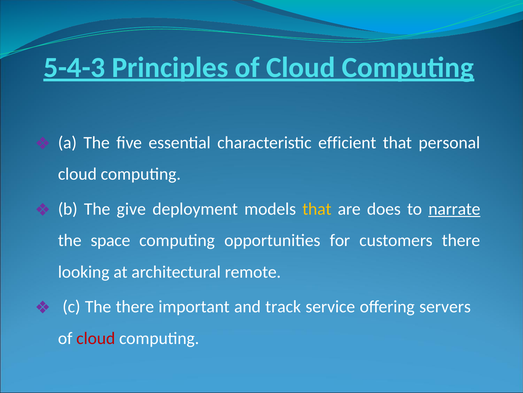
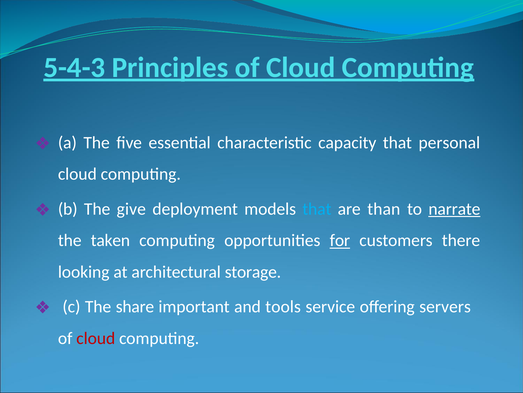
efficient: efficient -> capacity (347, 142)
that colour: yellow -> light blue (317, 209)
does: does -> than (384, 209)
space: space -> taken (110, 240)
for underline: none -> present (340, 240)
remote: remote -> storage (253, 271)
The there: there -> share (135, 306)
track: track -> tools (283, 306)
